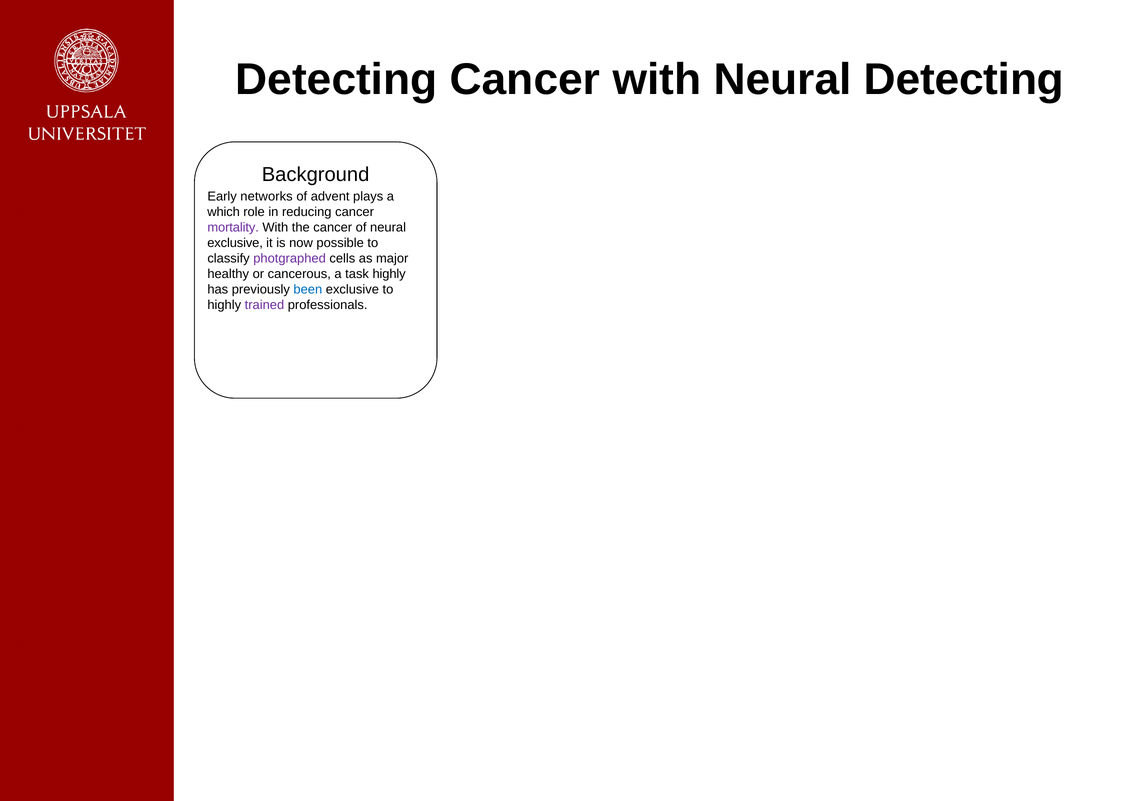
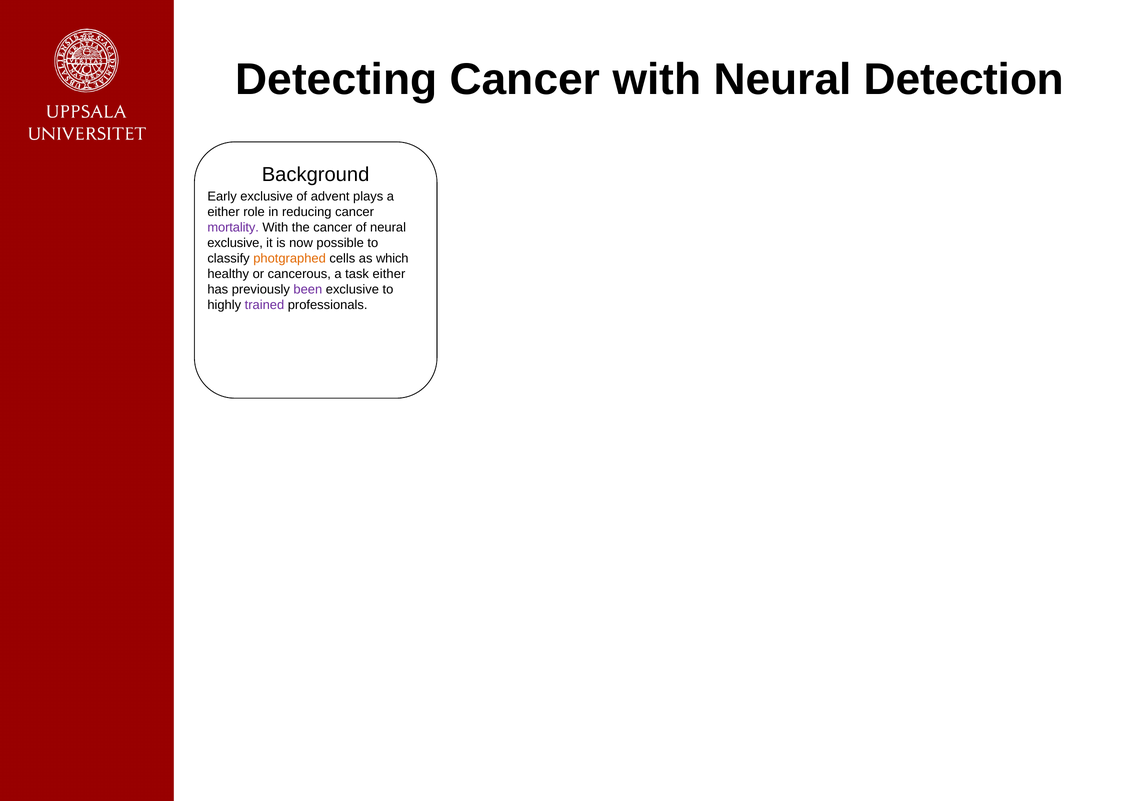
Neural Detecting: Detecting -> Detection (964, 80)
Early networks: networks -> exclusive (267, 196)
which: which -> either (224, 212)
photgraphed colour: purple -> orange (290, 258)
major: major -> which (392, 258)
task highly: highly -> either (389, 274)
been colour: blue -> purple (308, 289)
